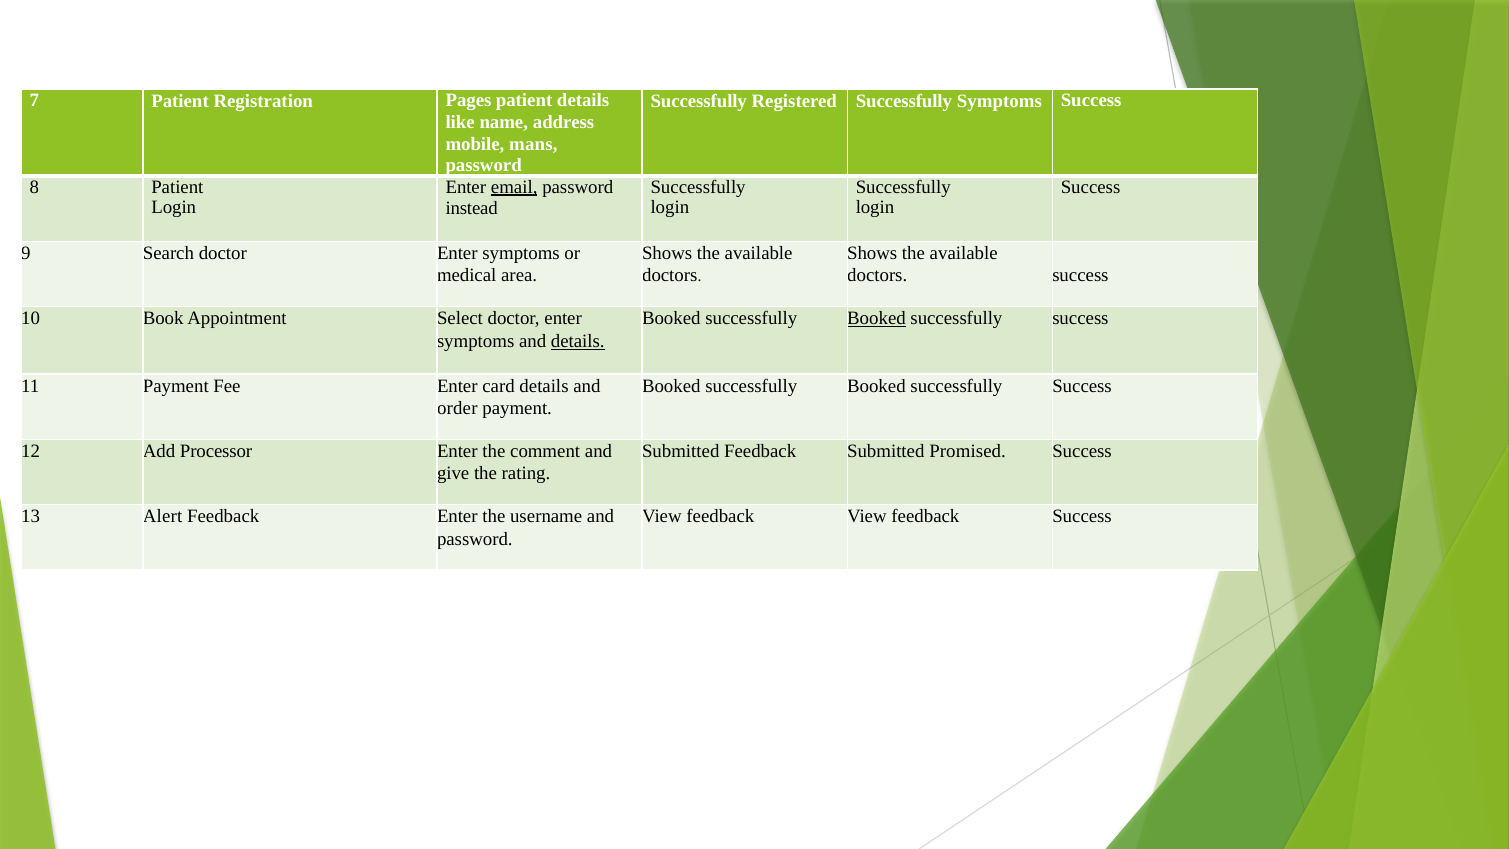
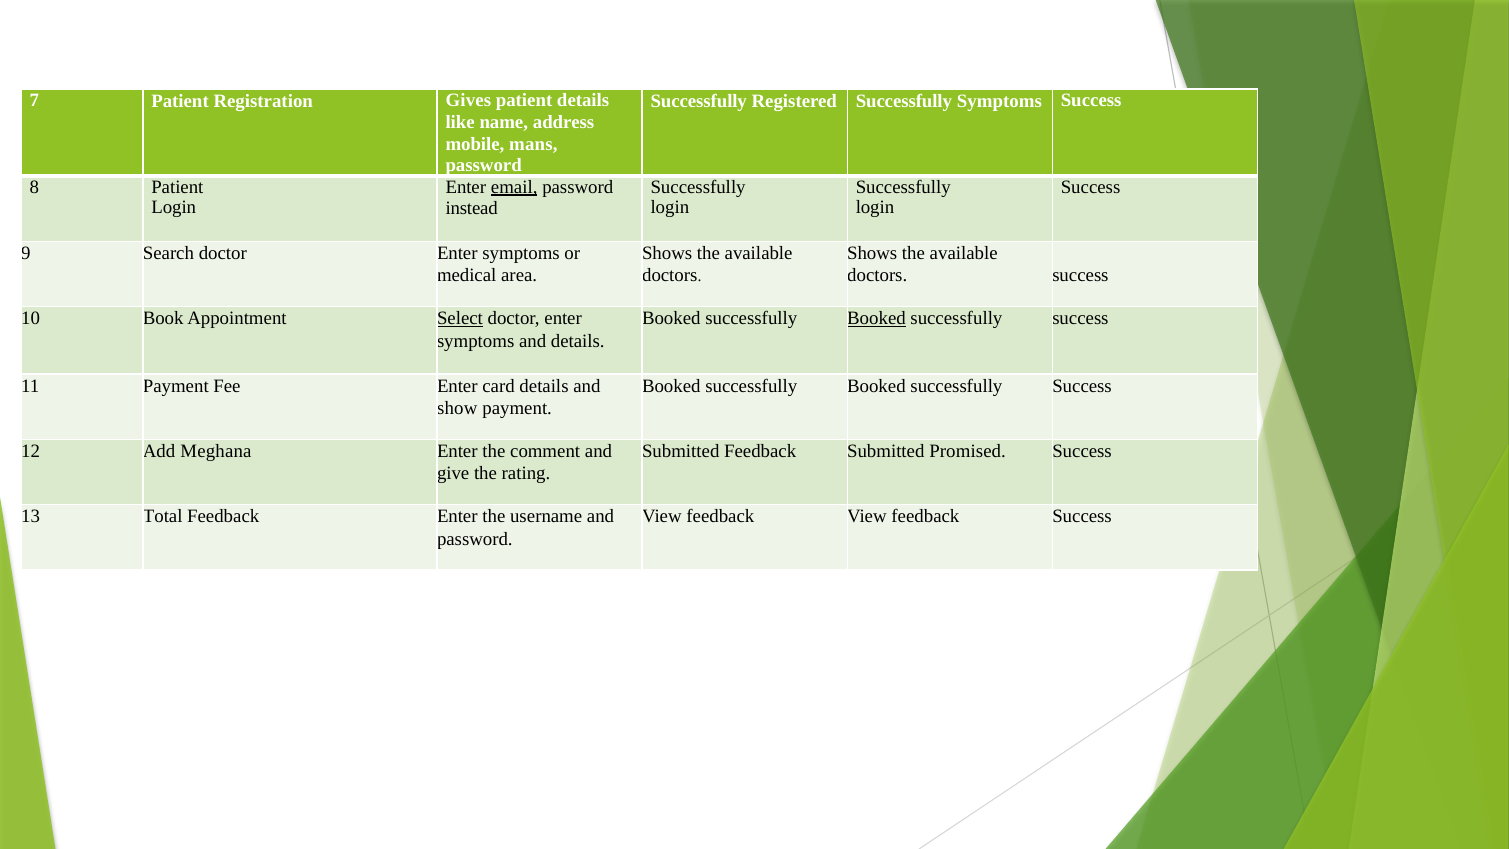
Pages: Pages -> Gives (468, 100)
Select underline: none -> present (460, 319)
details underline: present -> none (578, 341)
order: order -> show (457, 408)
Processor: Processor -> Meghana (216, 451)
Alert: Alert -> Total (163, 517)
